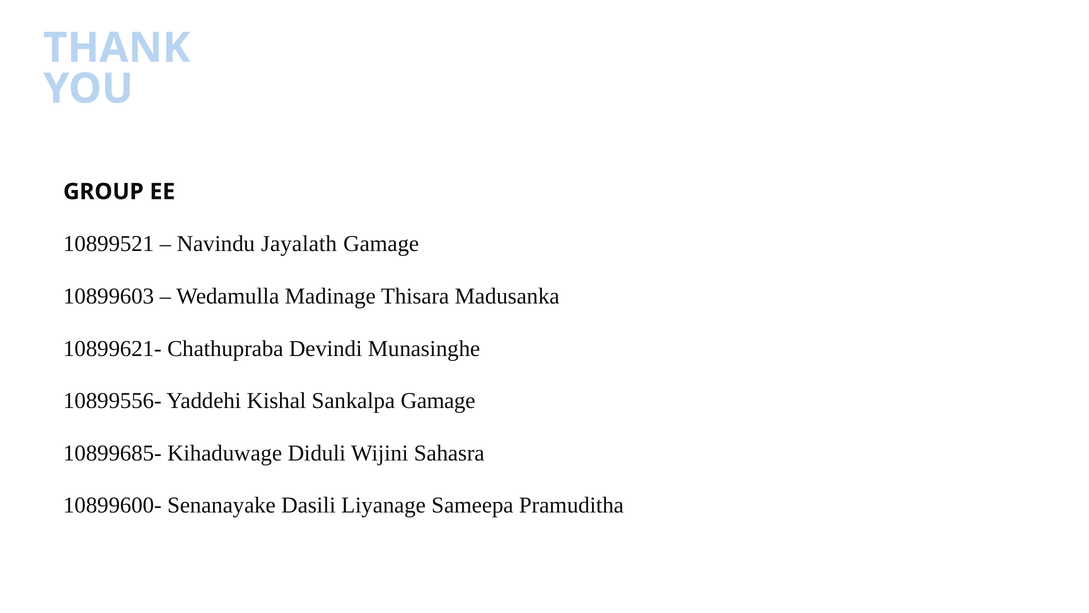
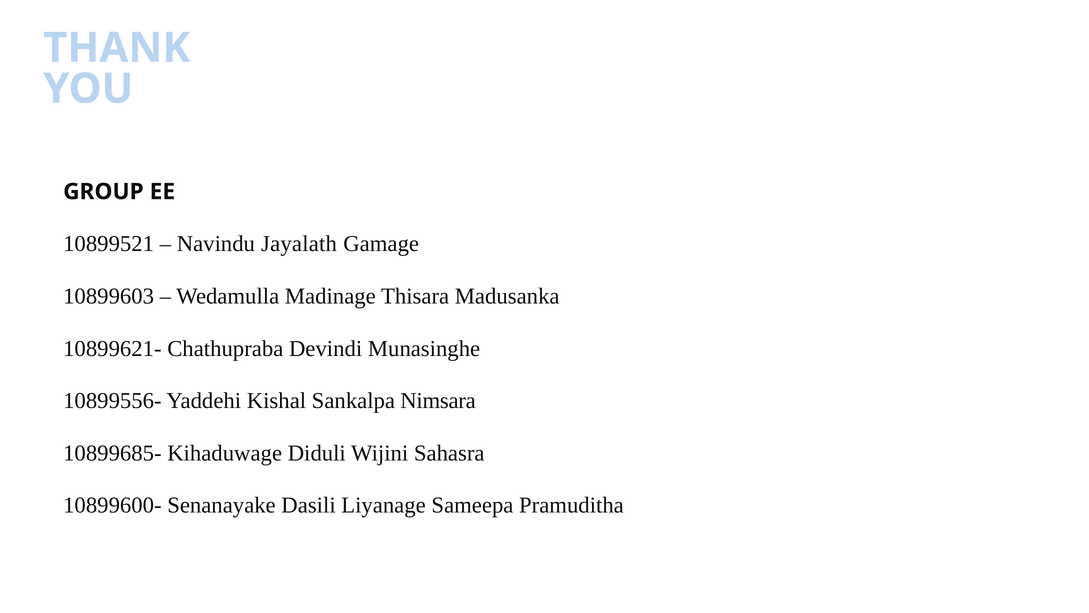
Sankalpa Gamage: Gamage -> Nimsara (438, 401)
